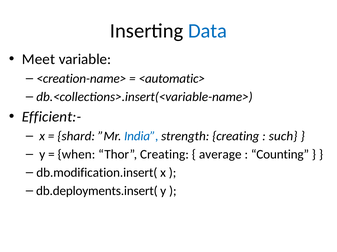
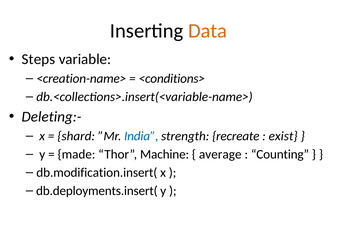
Data colour: blue -> orange (208, 31)
Meet: Meet -> Steps (38, 59)
<automatic>: <automatic> -> <conditions> (172, 79)
Efficient:-: Efficient:- -> Deleting:- (52, 117)
strength creating: creating -> recreate (236, 136)
such: such -> exist (283, 136)
when: when -> made (76, 155)
Thor Creating: Creating -> Machine (165, 155)
